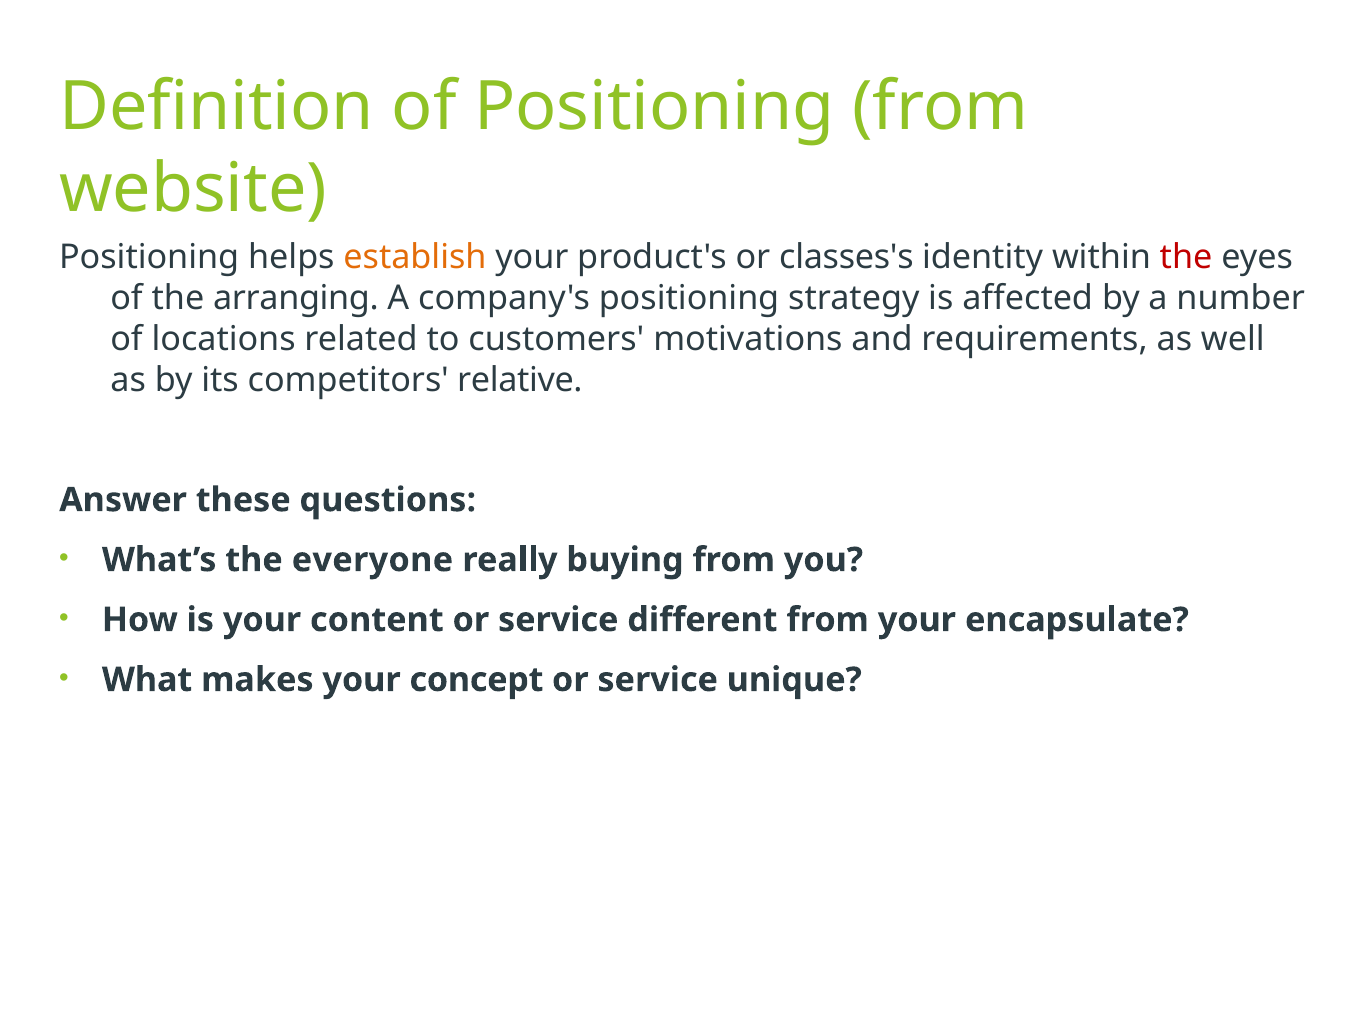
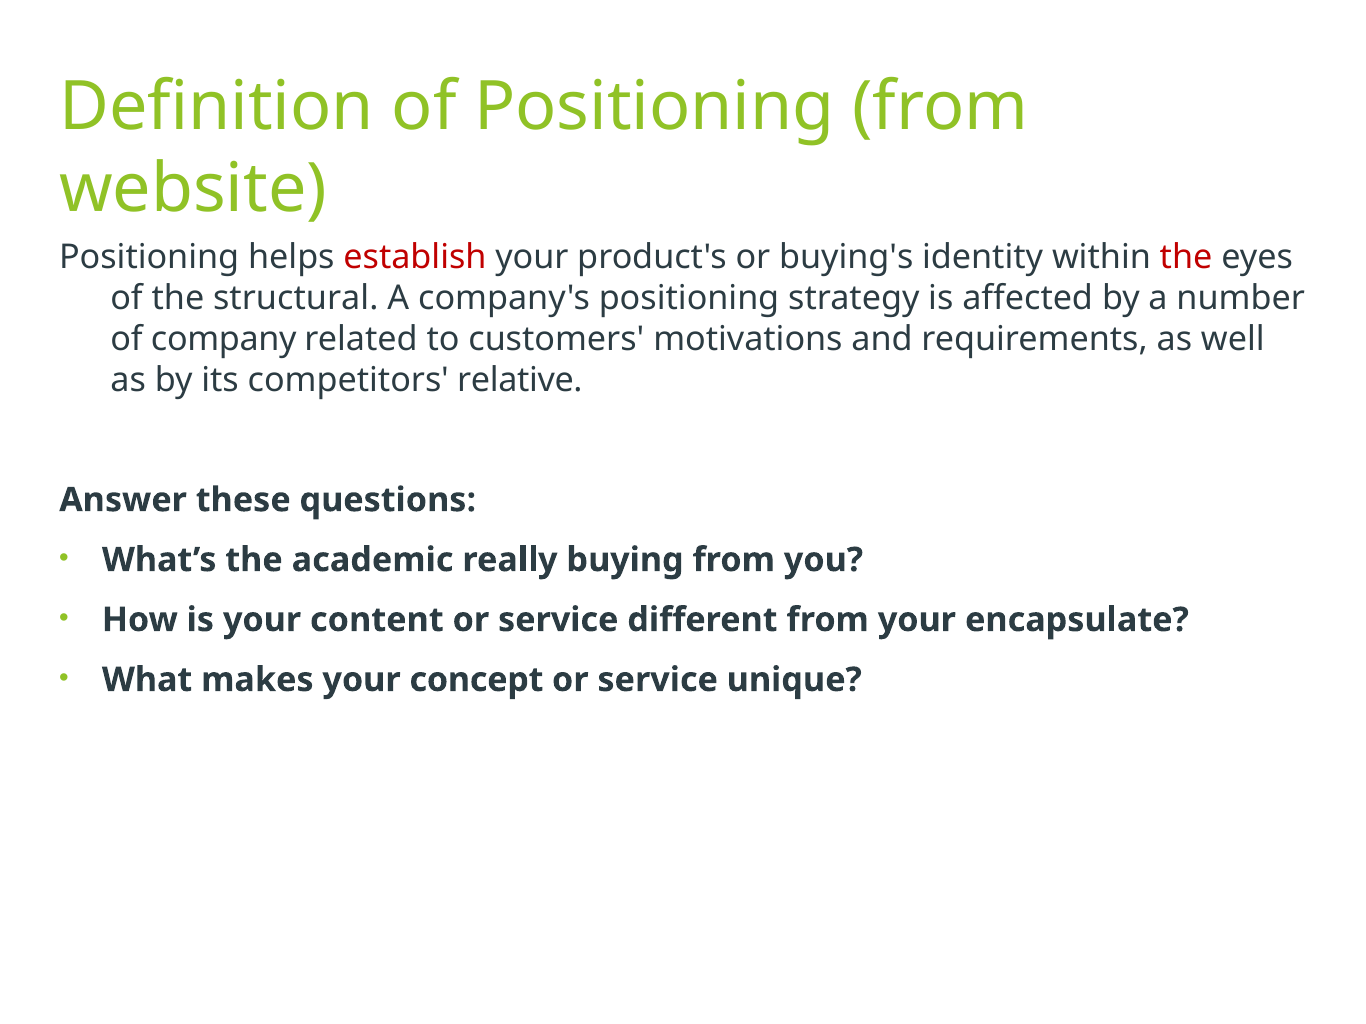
establish colour: orange -> red (415, 257)
classes's: classes's -> buying's (846, 257)
arranging: arranging -> structural (296, 298)
locations: locations -> company (224, 339)
everyone: everyone -> academic (373, 560)
